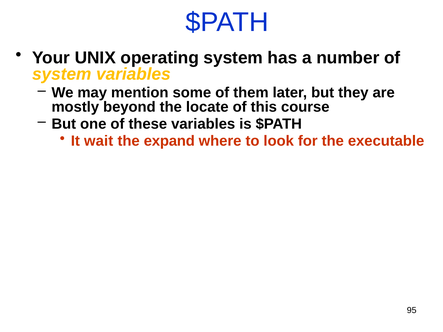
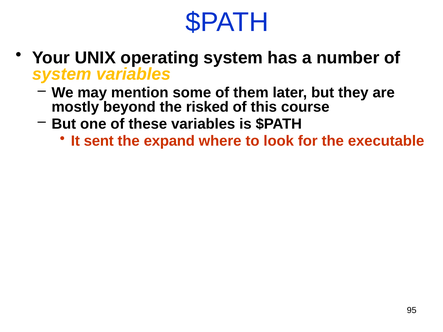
locate: locate -> risked (207, 107)
wait: wait -> sent (99, 141)
